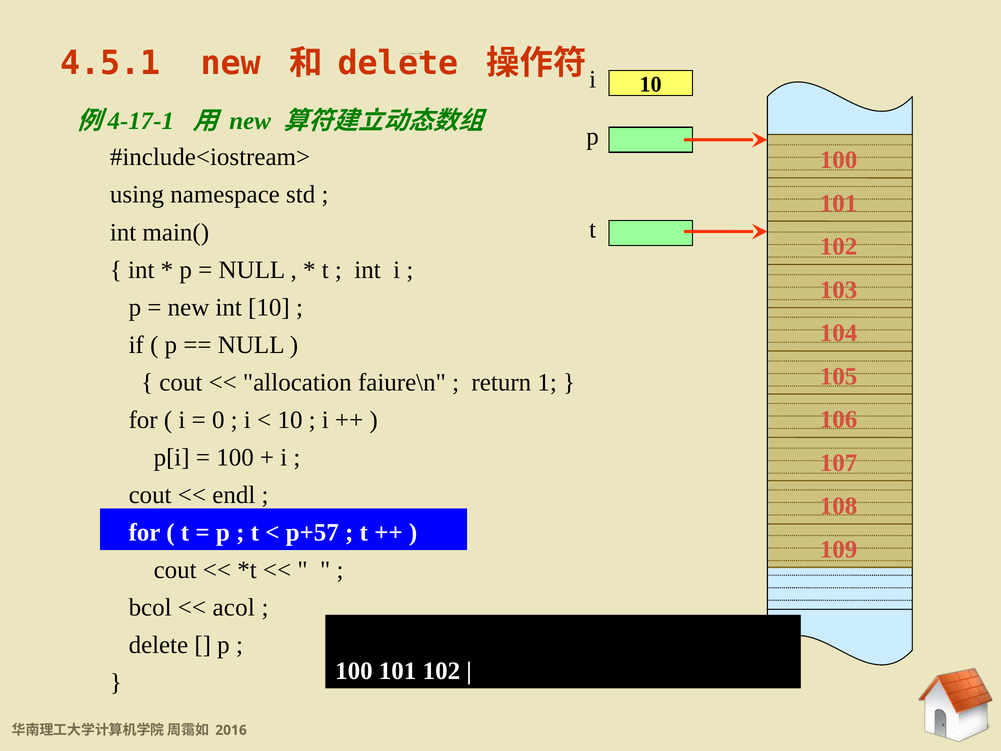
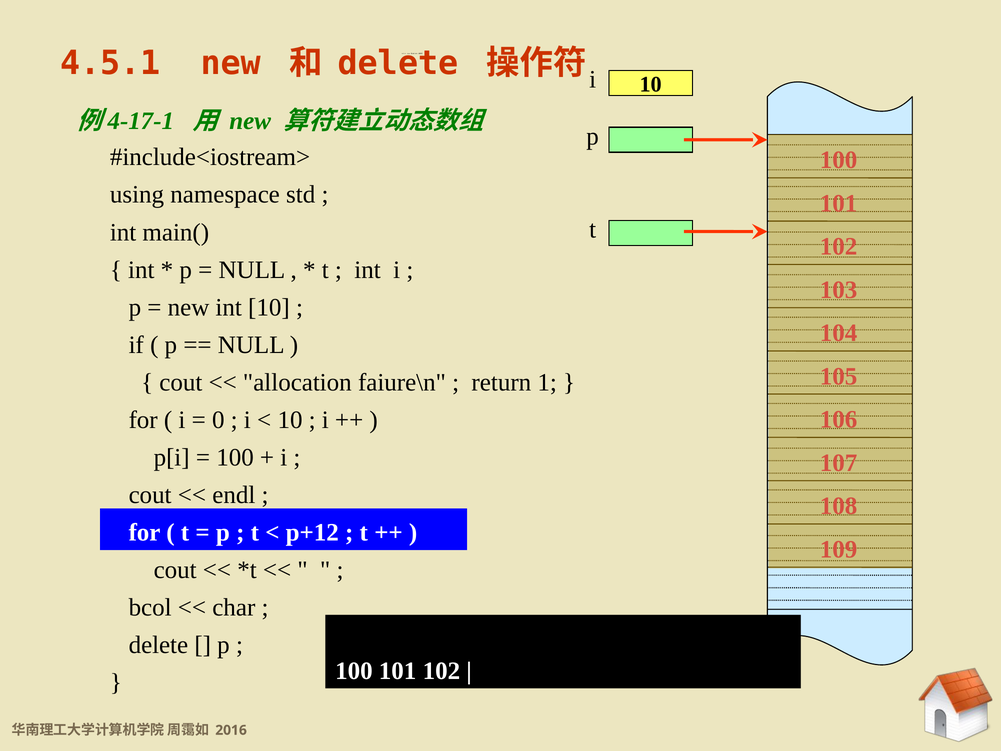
p+57: p+57 -> p+12 (312, 532)
acol: acol -> char (234, 607)
